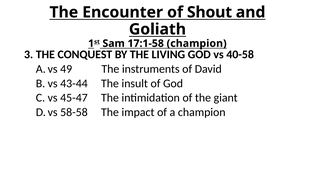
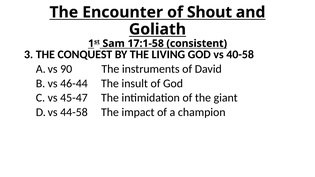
17:1-58 champion: champion -> consistent (197, 43)
49: 49 -> 90 (66, 69)
43-44: 43-44 -> 46-44 (74, 83)
58-58: 58-58 -> 44-58 (74, 112)
